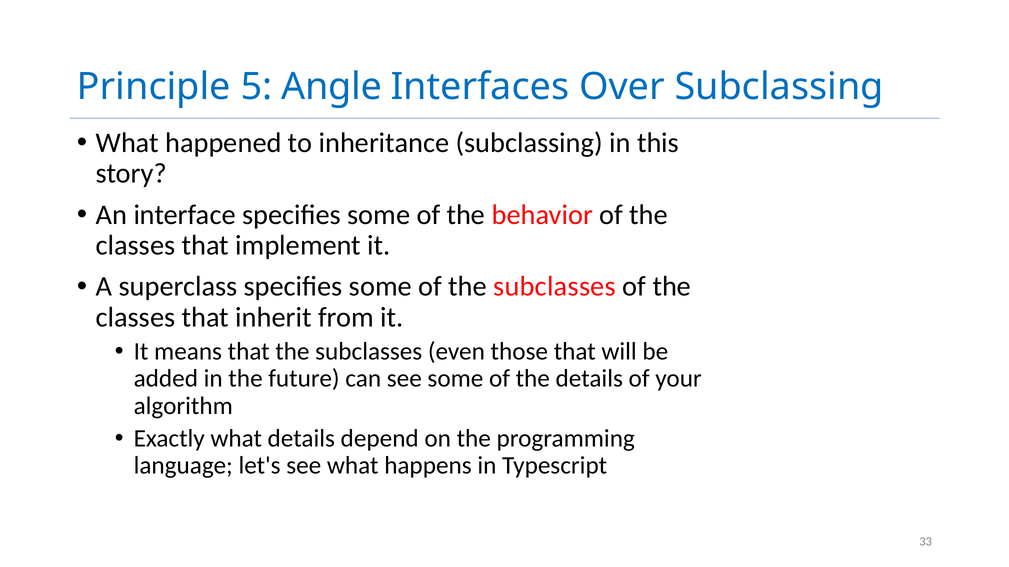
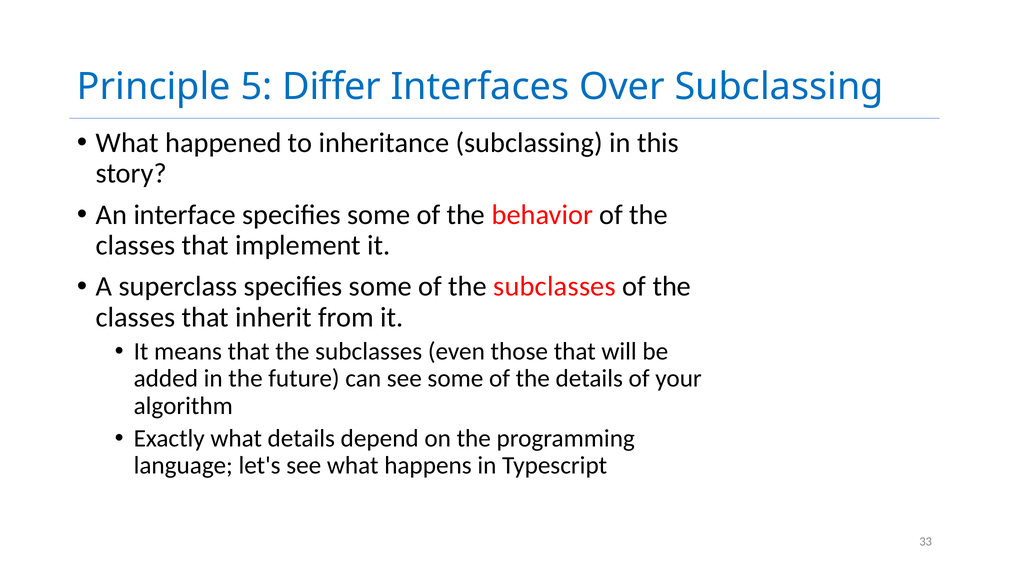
Angle: Angle -> Differ (332, 87)
